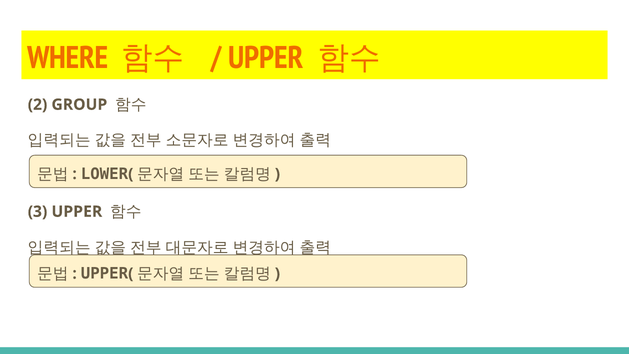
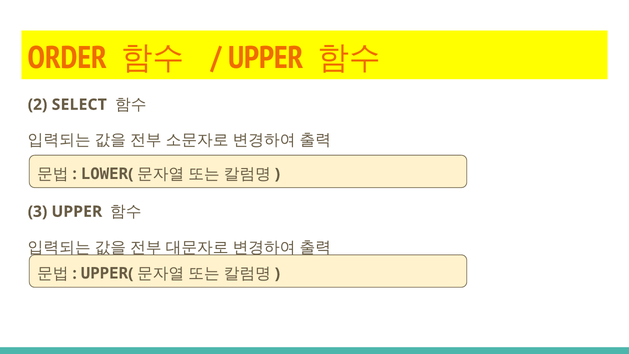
WHERE: WHERE -> ORDER (67, 58)
GROUP: GROUP -> SELECT (79, 105)
